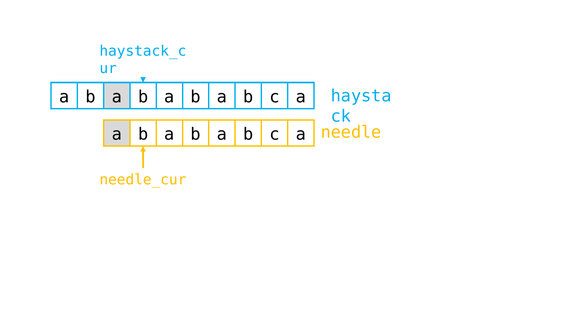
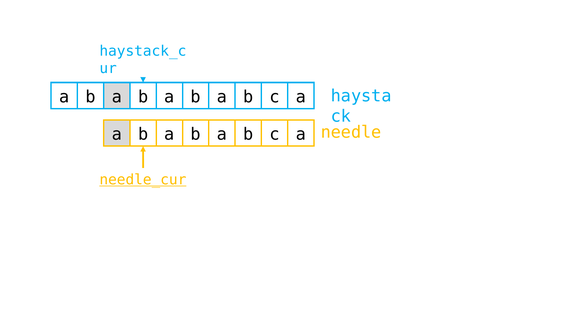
needle_cur underline: none -> present (143, 180)
